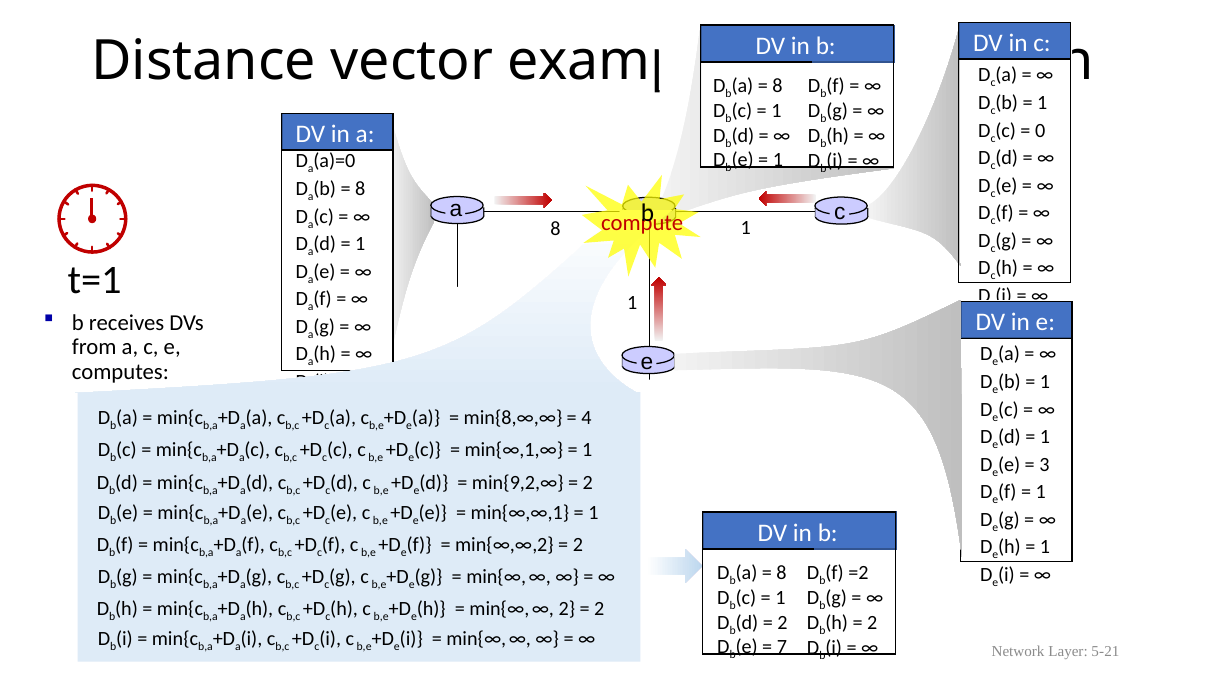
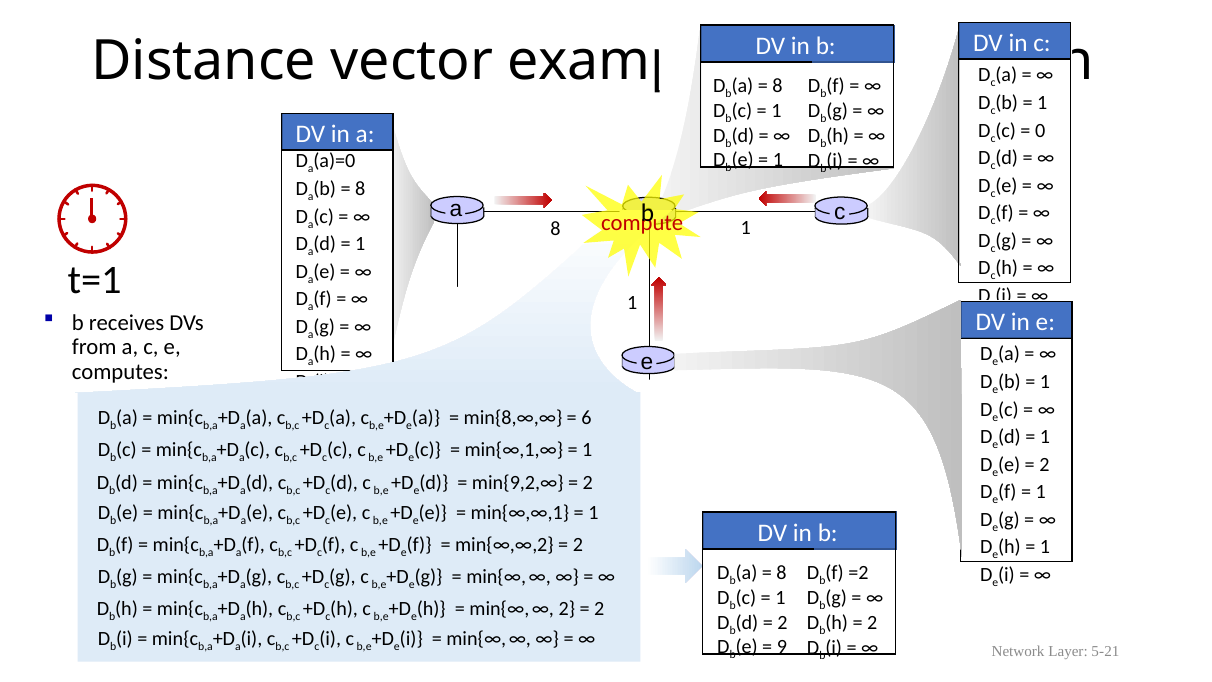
4: 4 -> 6 (587, 418)
3: 3 -> 2 (1045, 464)
7: 7 -> 9 (782, 647)
